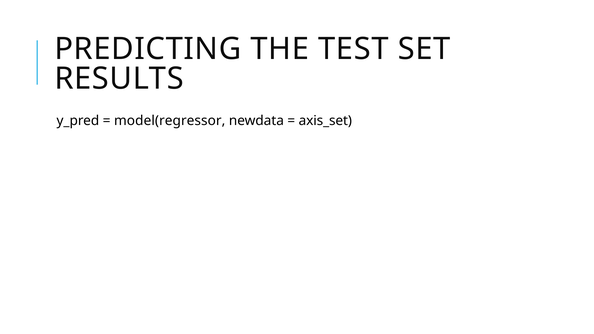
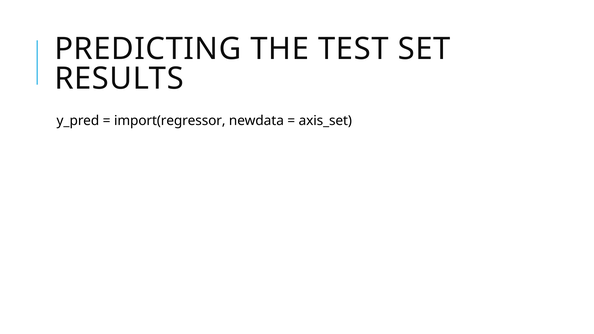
model(regressor: model(regressor -> import(regressor (170, 121)
